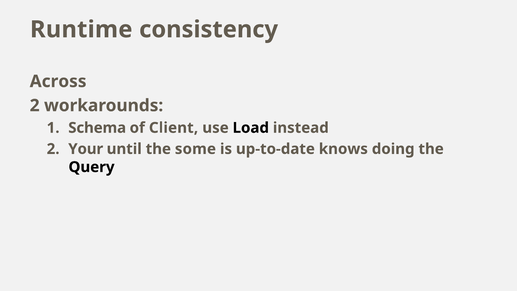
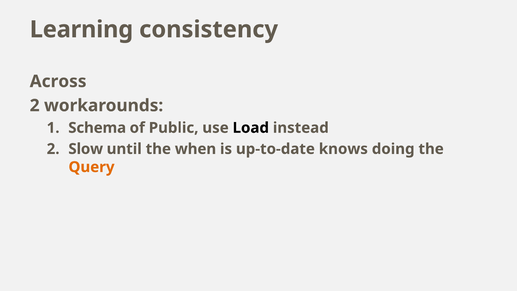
Runtime: Runtime -> Learning (81, 29)
Client: Client -> Public (174, 128)
Your: Your -> Slow (86, 149)
some: some -> when (196, 149)
Query colour: black -> orange (92, 167)
